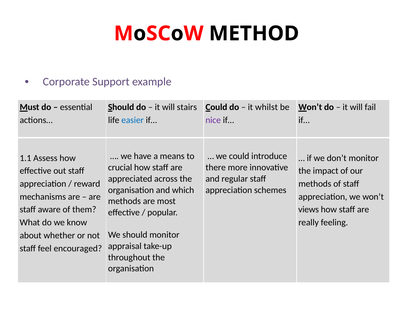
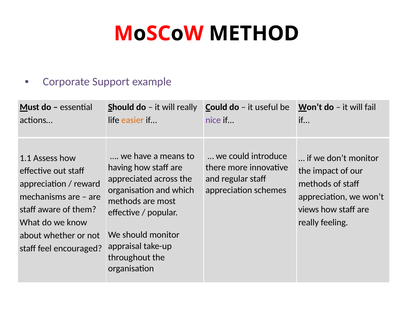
will stairs: stairs -> really (187, 107)
whilst: whilst -> useful (267, 107)
easier colour: blue -> orange (133, 120)
crucial: crucial -> having (120, 167)
